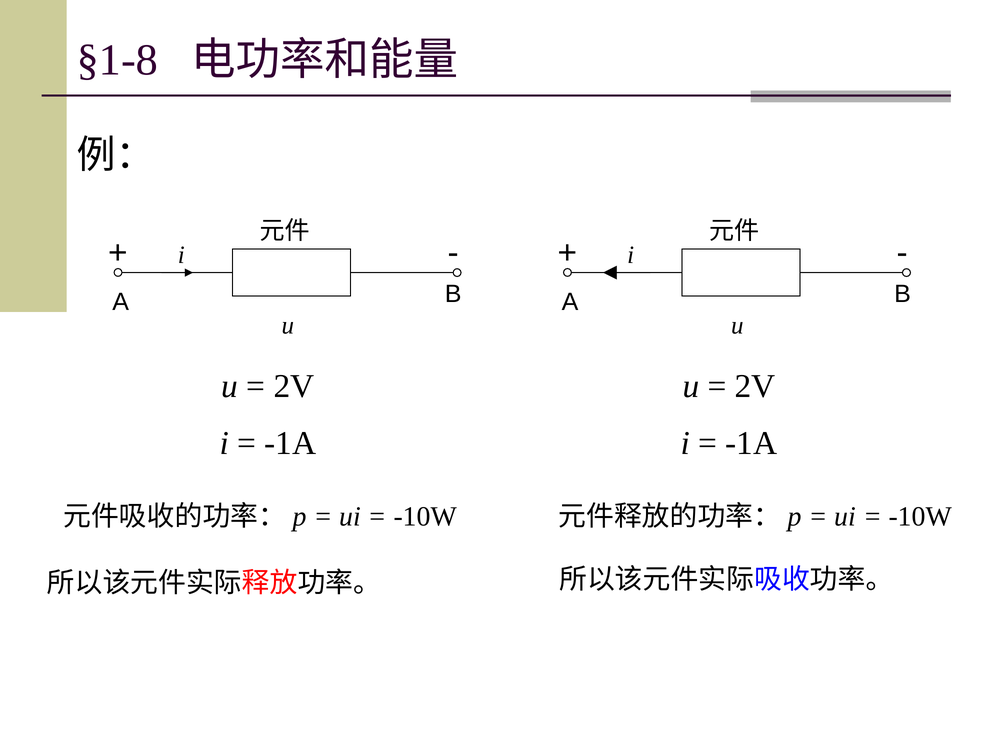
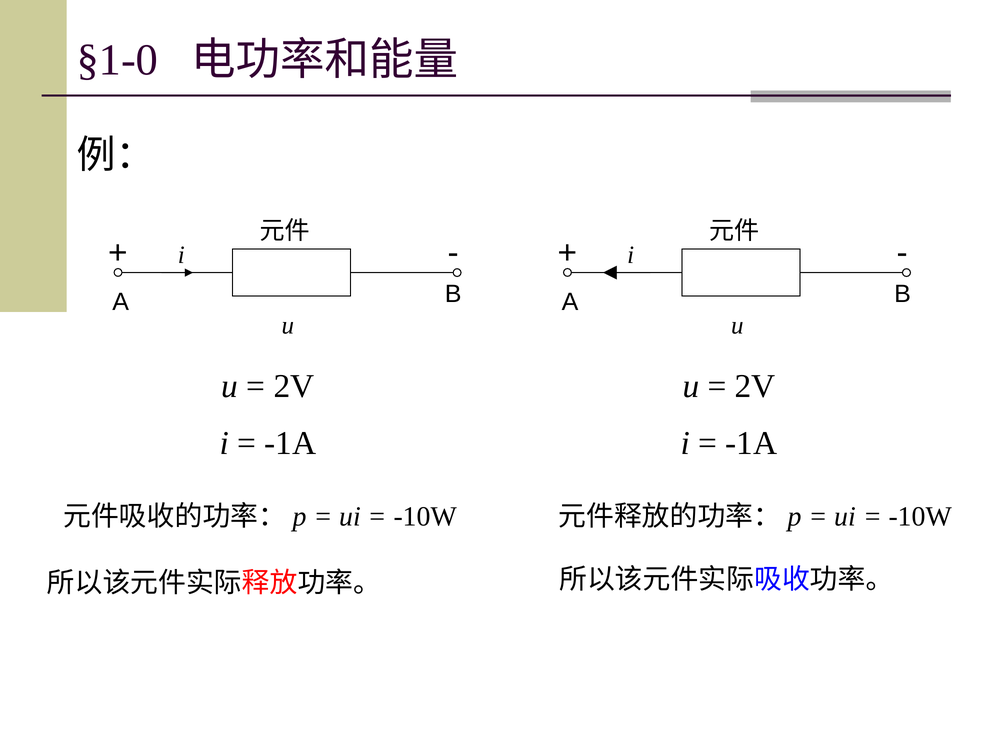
§1-8: §1-8 -> §1-0 (117, 60)
